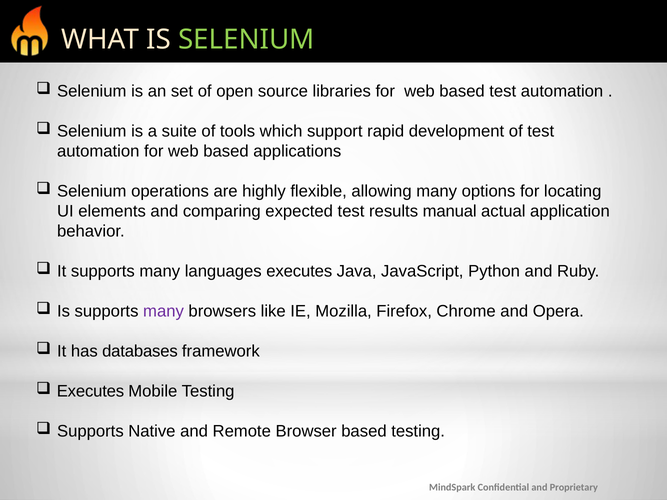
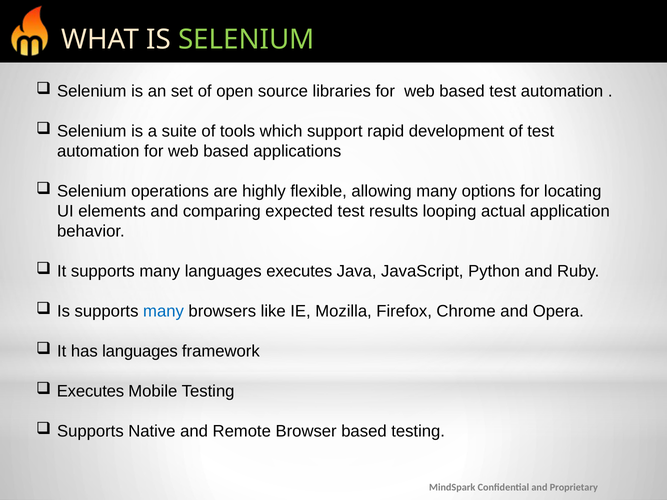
manual: manual -> looping (450, 212)
many colour: purple -> blue (163, 312)
has databases: databases -> languages (140, 352)
